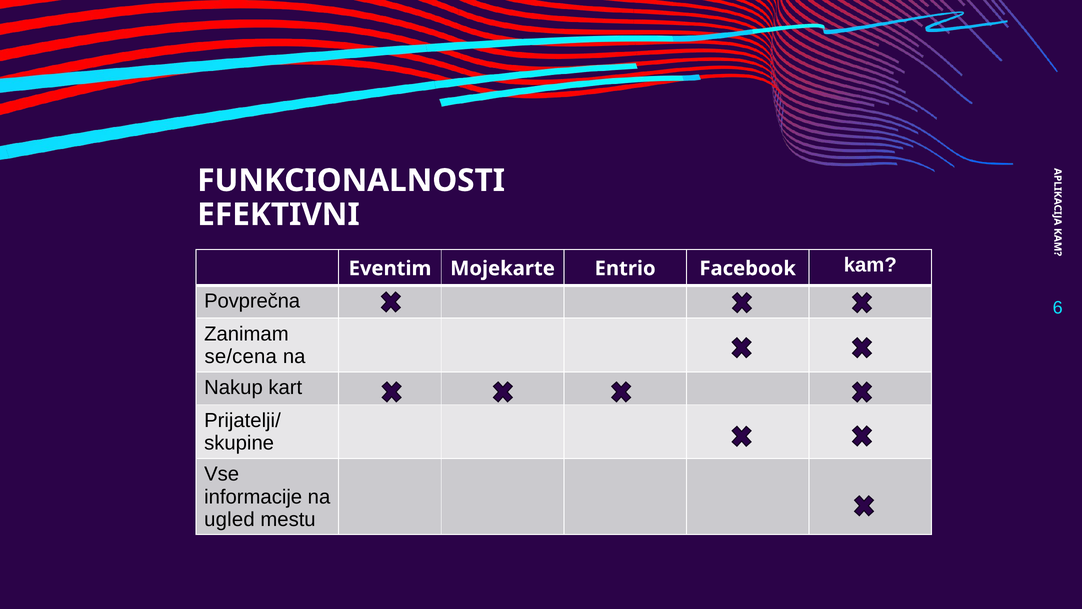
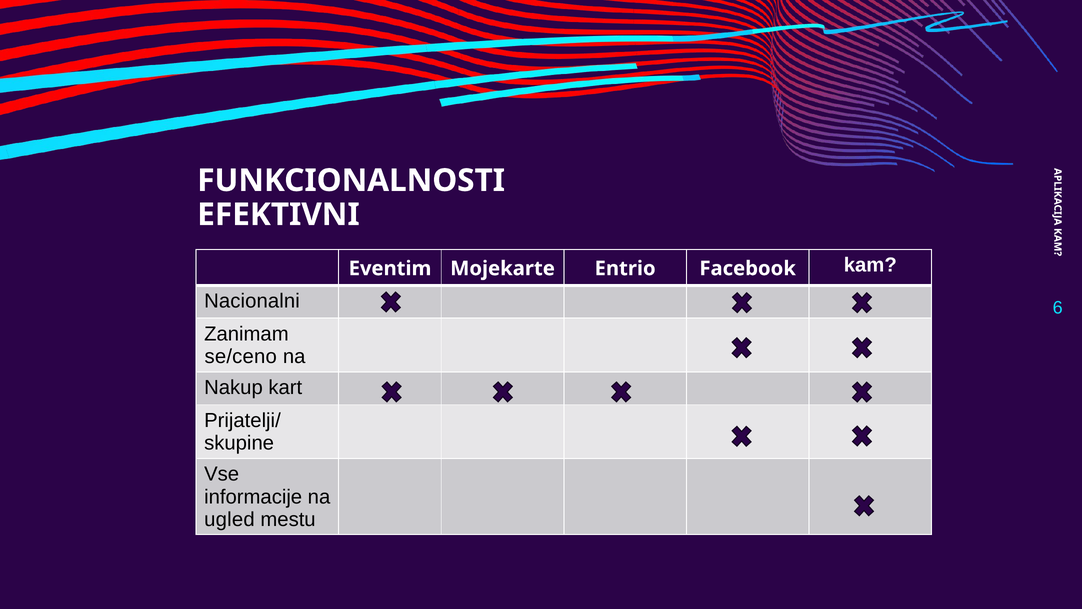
Povprečna: Povprečna -> Nacionalni (252, 301)
se/cena: se/cena -> se/ceno (241, 356)
